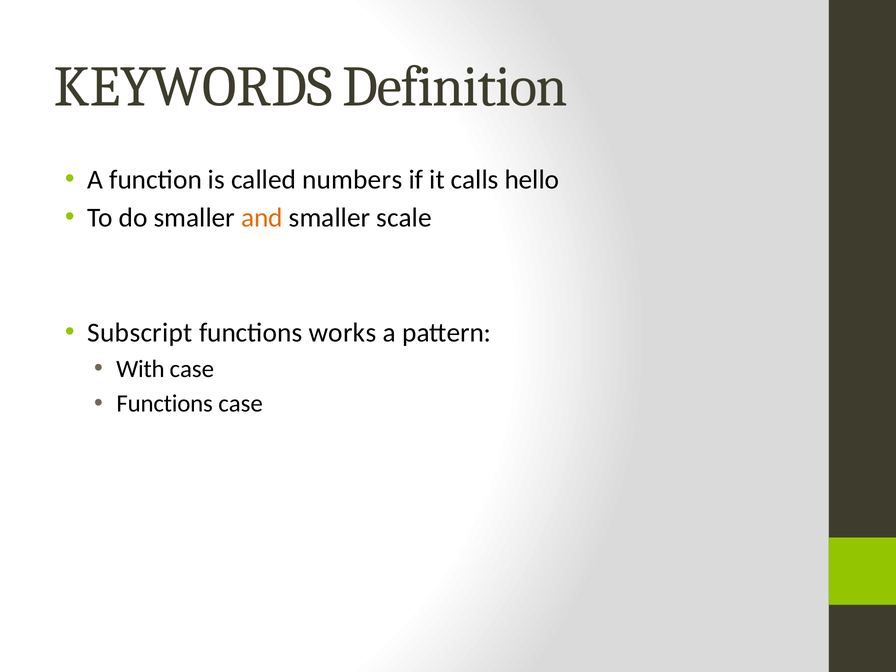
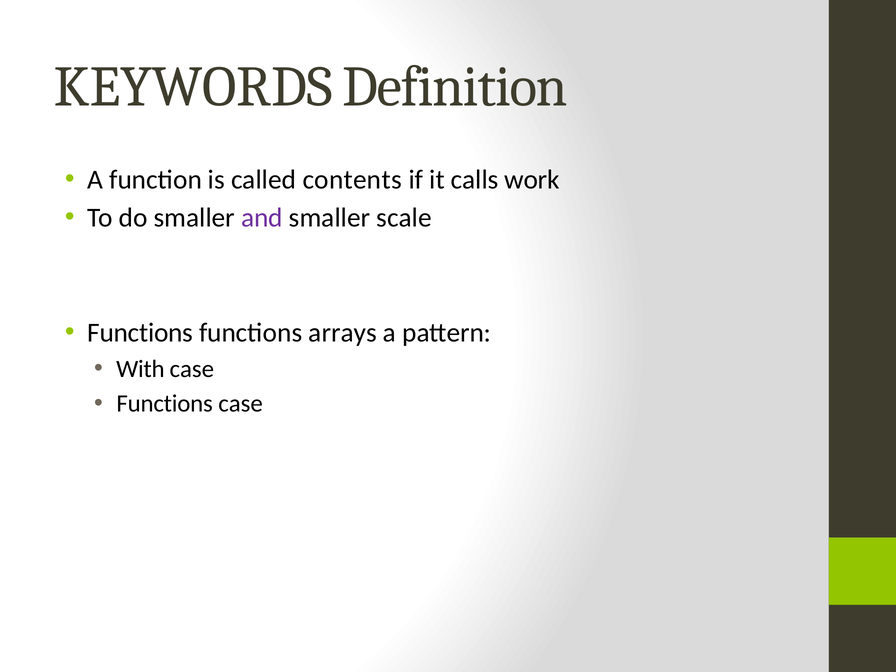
numbers: numbers -> contents (352, 180)
hello: hello -> work (532, 180)
and colour: orange -> purple (262, 218)
Subscript: Subscript -> Functions (140, 333)
works: works -> arrays (343, 333)
